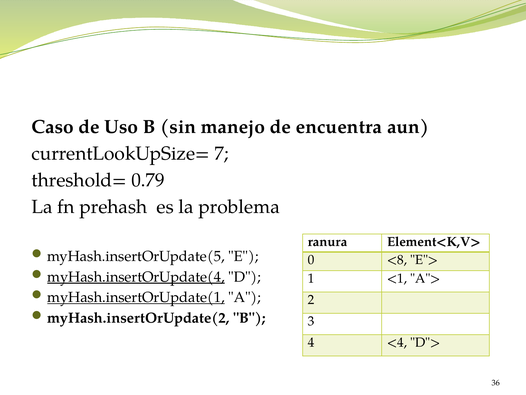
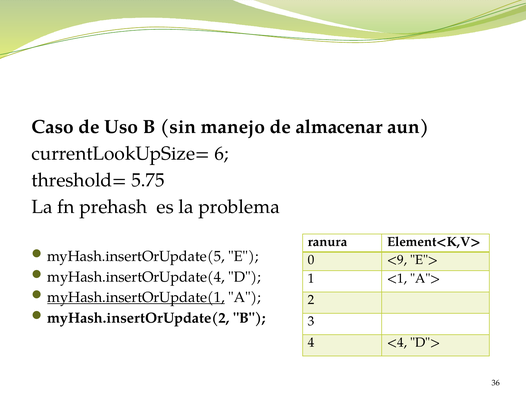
encuentra: encuentra -> almacenar (339, 127)
7: 7 -> 6 (222, 153)
0.79: 0.79 -> 5.75 (148, 180)
<8: <8 -> <9 (397, 260)
myHash.insertOrUpdate(4 underline: present -> none (136, 277)
